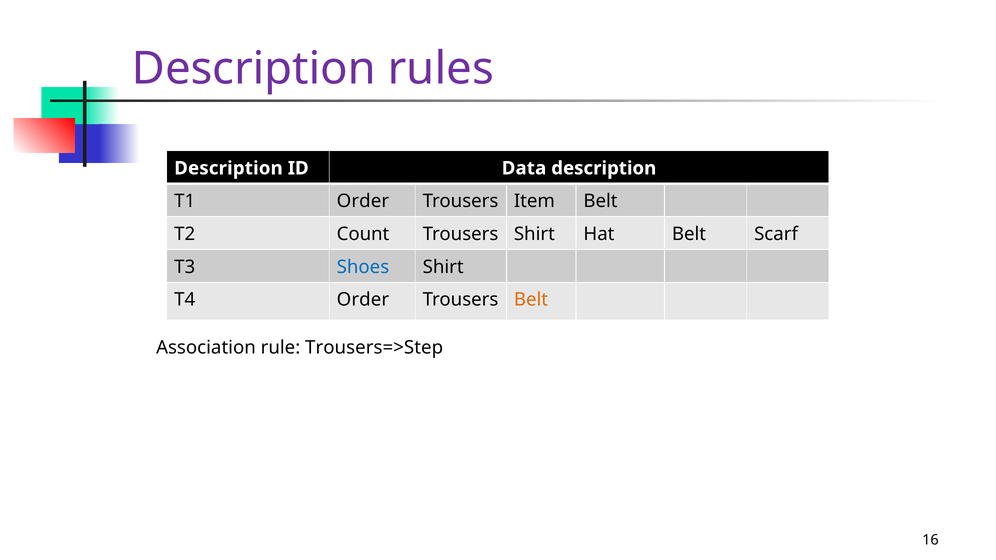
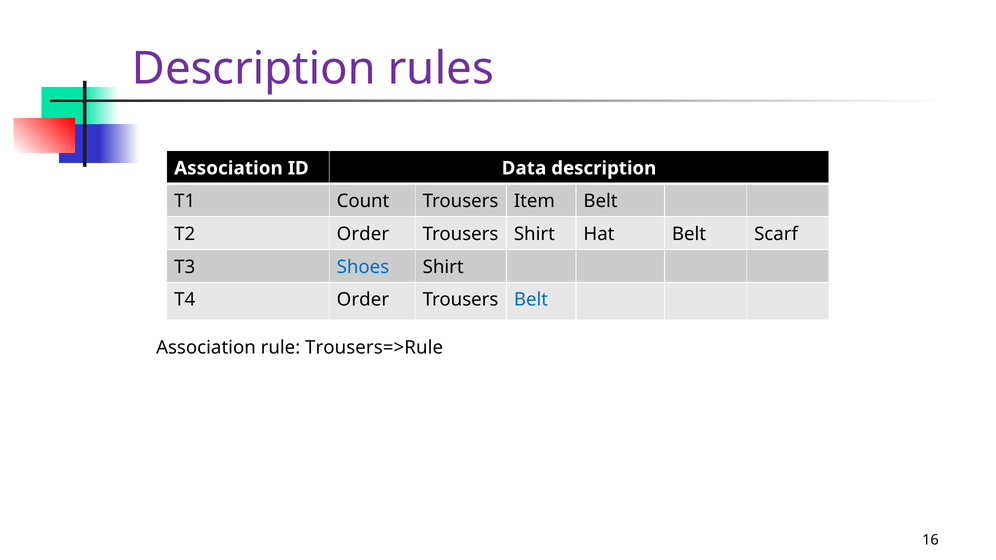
Description: Description -> Association (228, 168)
T1 Order: Order -> Count (363, 201)
T2 Count: Count -> Order (363, 234)
Belt colour: orange -> blue (531, 300)
Trousers=>Step: Trousers=>Step -> Trousers=>Rule (374, 348)
